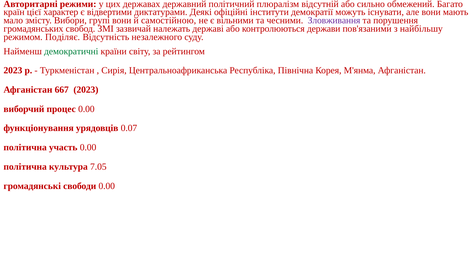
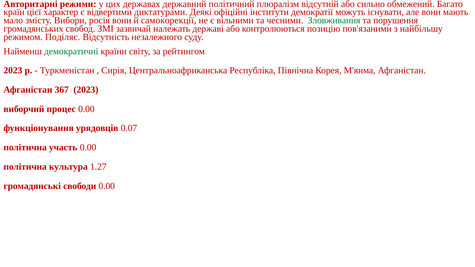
групі: групі -> росія (99, 21)
самостійною: самостійною -> самокорекції (169, 21)
Зловживання colour: purple -> green (334, 21)
держави: держави -> позицію (324, 29)
667: 667 -> 367 (62, 90)
7.05: 7.05 -> 1.27 (98, 167)
